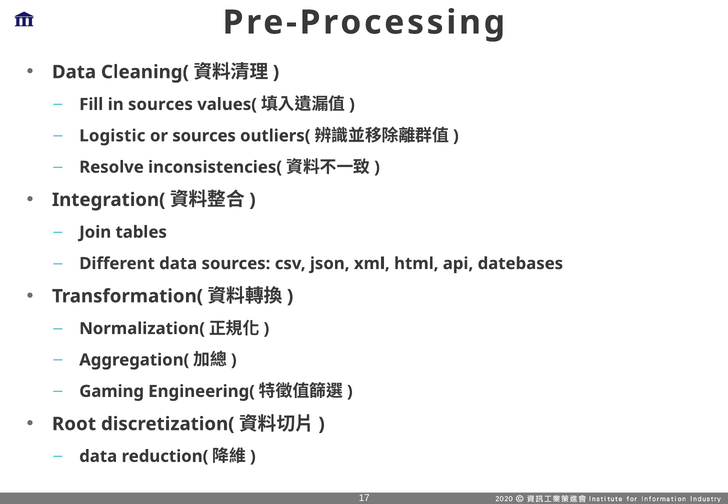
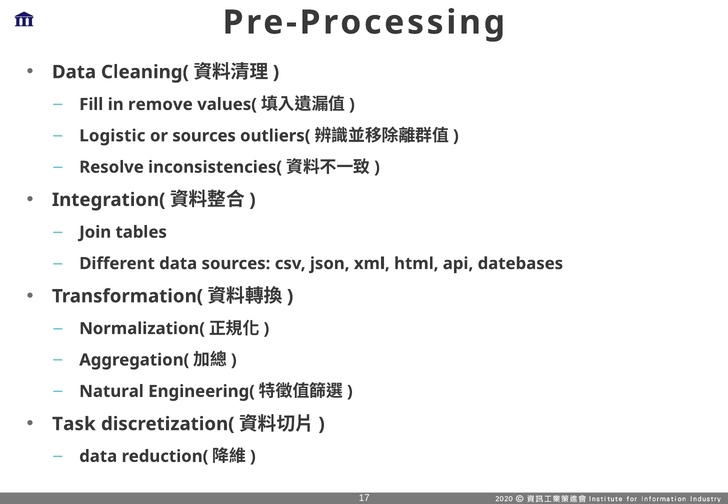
in sources: sources -> remove (160, 104)
Gaming: Gaming -> Natural (112, 391)
Root: Root -> Task (74, 424)
